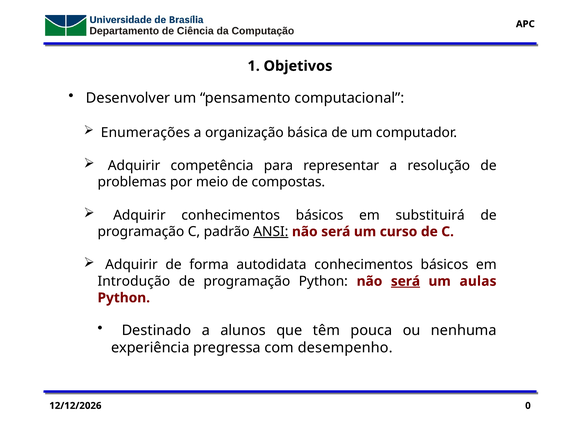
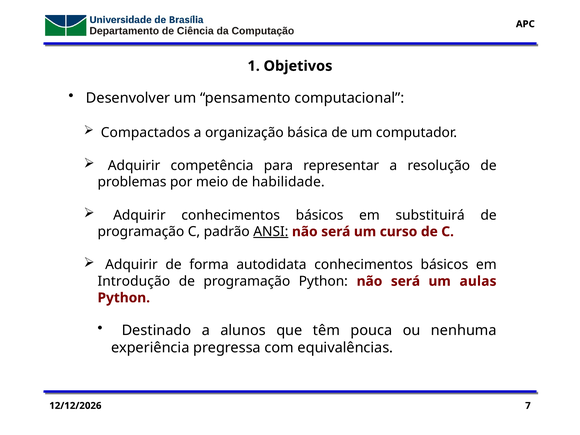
Enumerações: Enumerações -> Compactados (145, 132)
compostas: compostas -> habilidade (288, 182)
será underline: present -> none (405, 281)
desempenho: desempenho -> equivalências (345, 348)
0: 0 -> 7 (528, 406)
